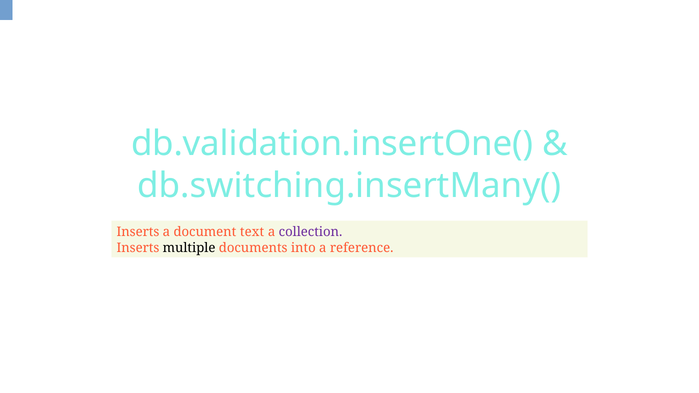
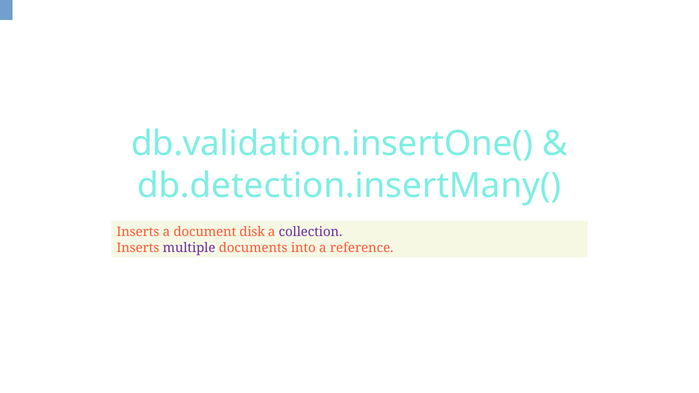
db.switching.insertMany(: db.switching.insertMany( -> db.detection.insertMany( (349, 186)
text: text -> disk (252, 232)
multiple colour: black -> purple (189, 248)
